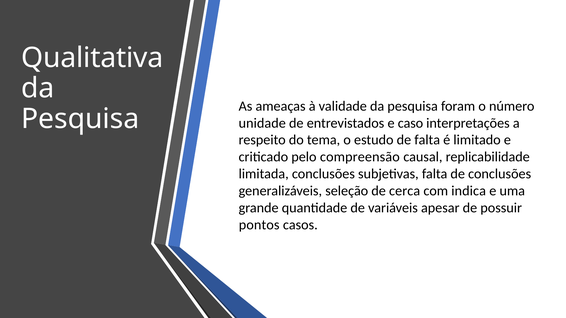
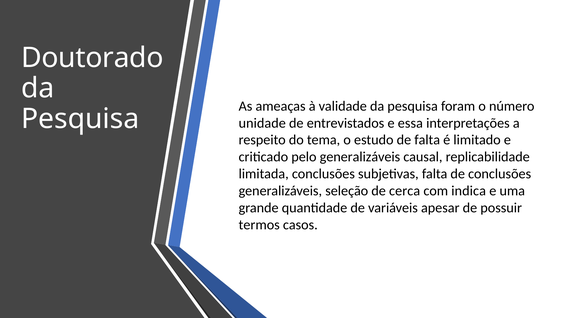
Qualitativa: Qualitativa -> Doutorado (92, 58)
caso: caso -> essa (410, 123)
pelo compreensão: compreensão -> generalizáveis (360, 157)
pontos: pontos -> termos (259, 225)
